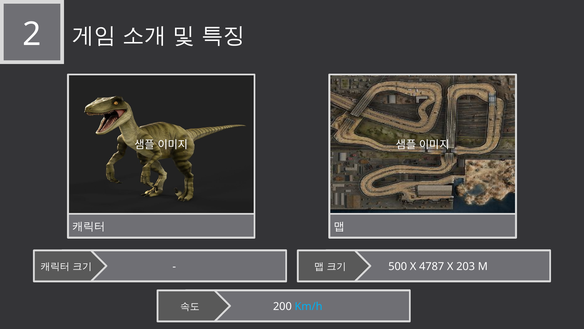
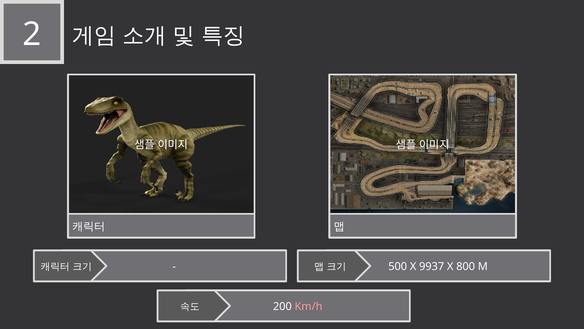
4787: 4787 -> 9937 (432, 266)
203: 203 -> 800 (466, 266)
Km/h colour: light blue -> pink (309, 306)
